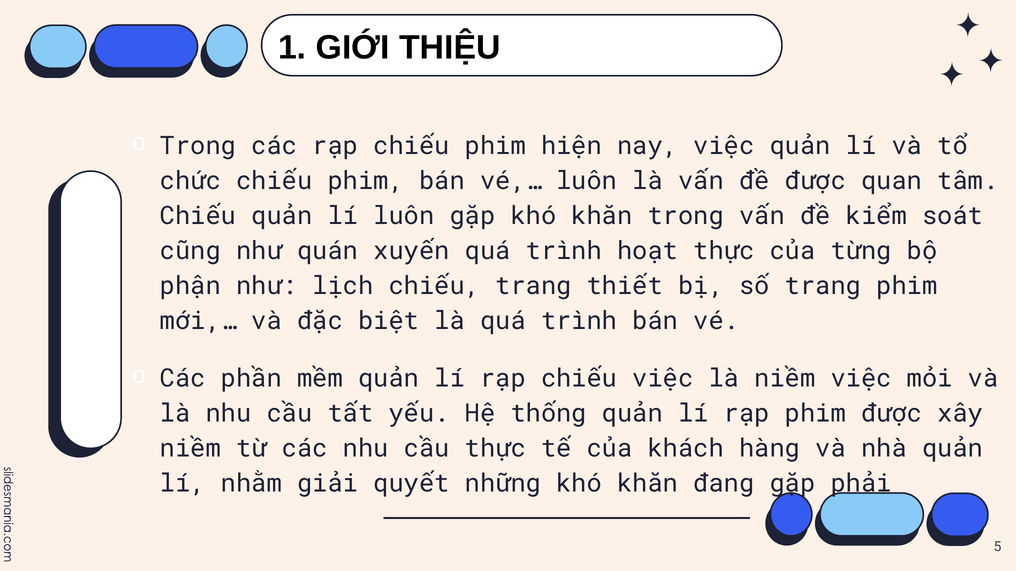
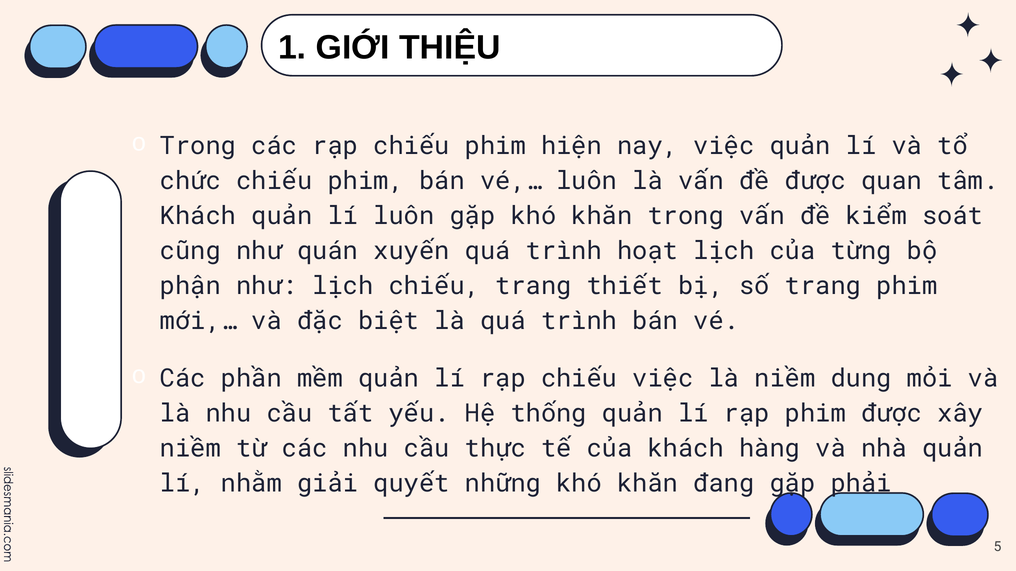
Chiếu: Chiếu -> Khách (198, 216)
hoạt thực: thực -> lịch (724, 251)
niềm việc: việc -> dung (861, 379)
